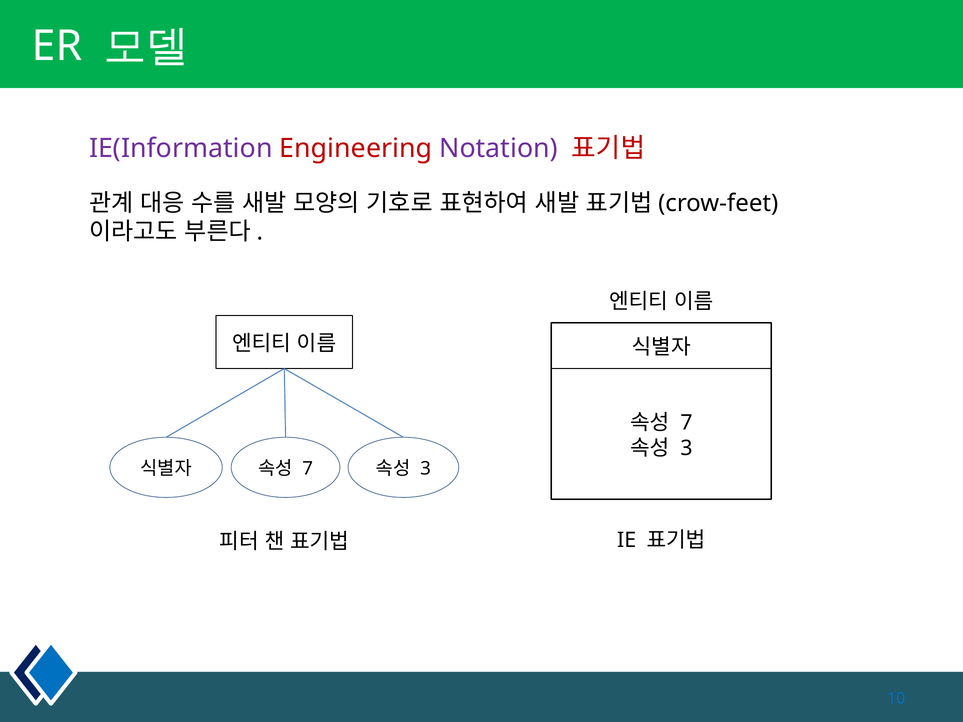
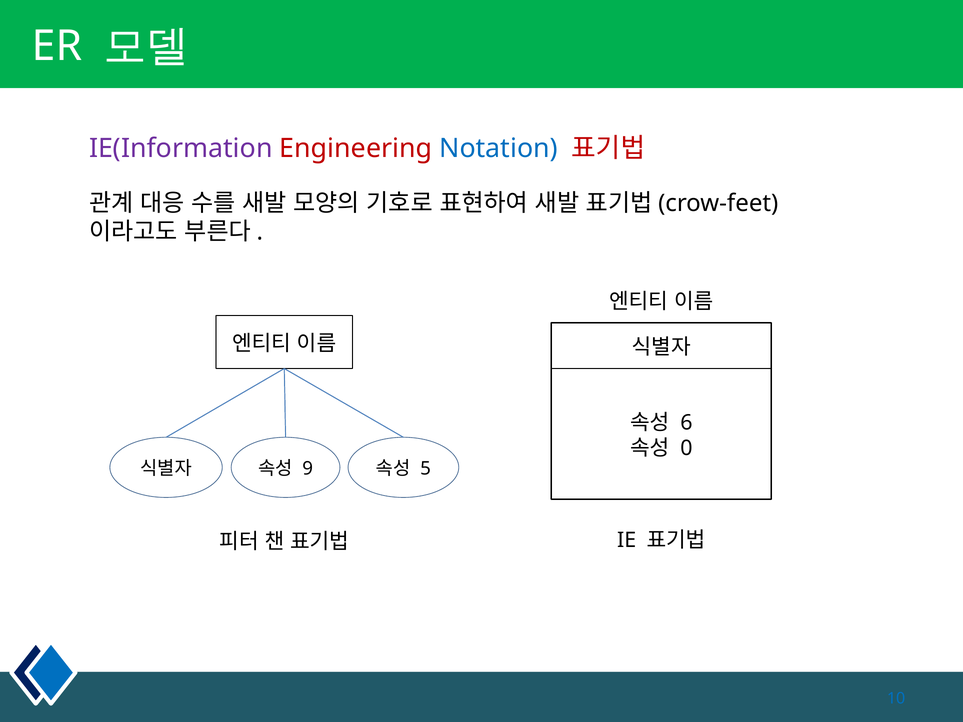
Notation colour: purple -> blue (499, 149)
7: 7 -> 6 (686, 423)
3: 3 -> 0 (686, 448)
7: 7 -> 9 (308, 469)
3: 3 -> 5 (426, 469)
